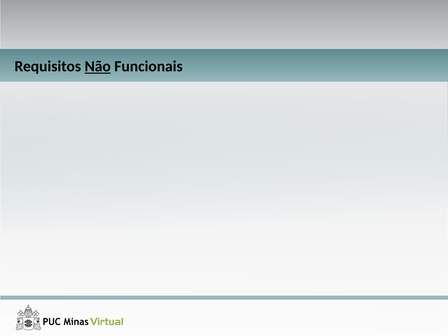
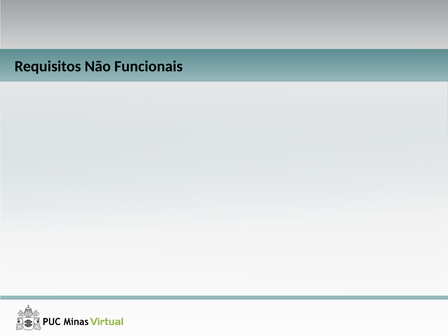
Não underline: present -> none (98, 67)
